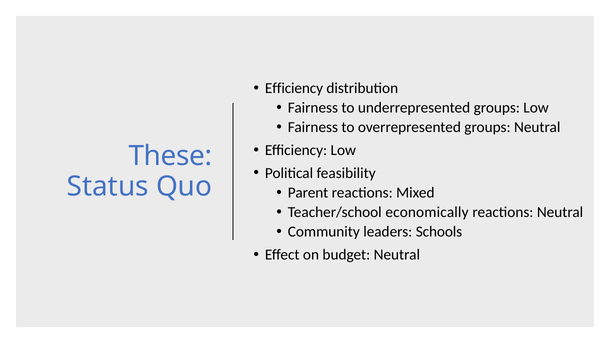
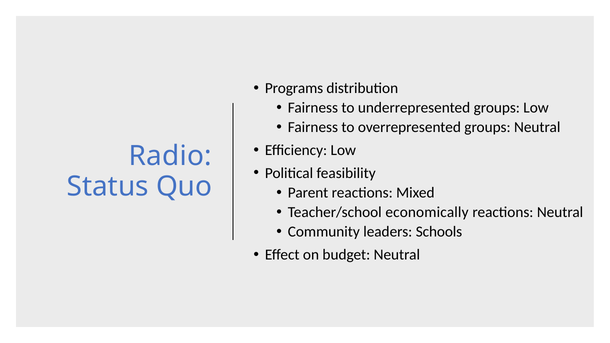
Efficiency: Efficiency -> Programs (294, 88)
These: These -> Radio (170, 156)
